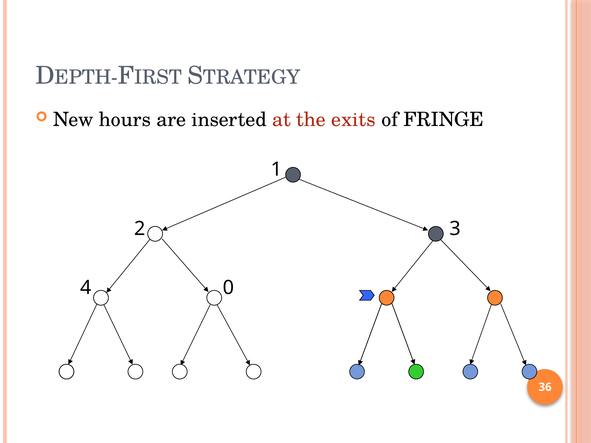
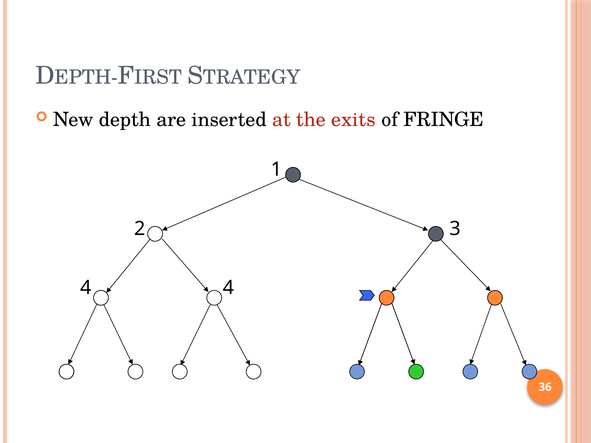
hours: hours -> depth (125, 120)
4 0: 0 -> 4 (229, 288)
